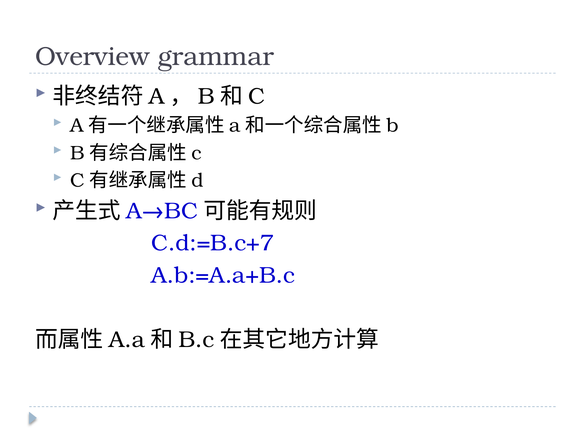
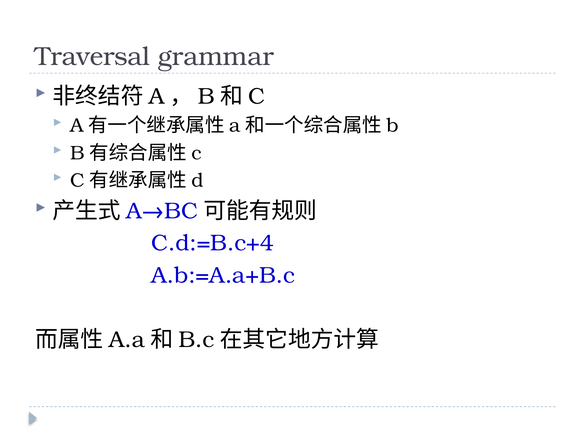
Overview: Overview -> Traversal (92, 56)
C.d:=B.c+7: C.d:=B.c+7 -> C.d:=B.c+4 (213, 243)
